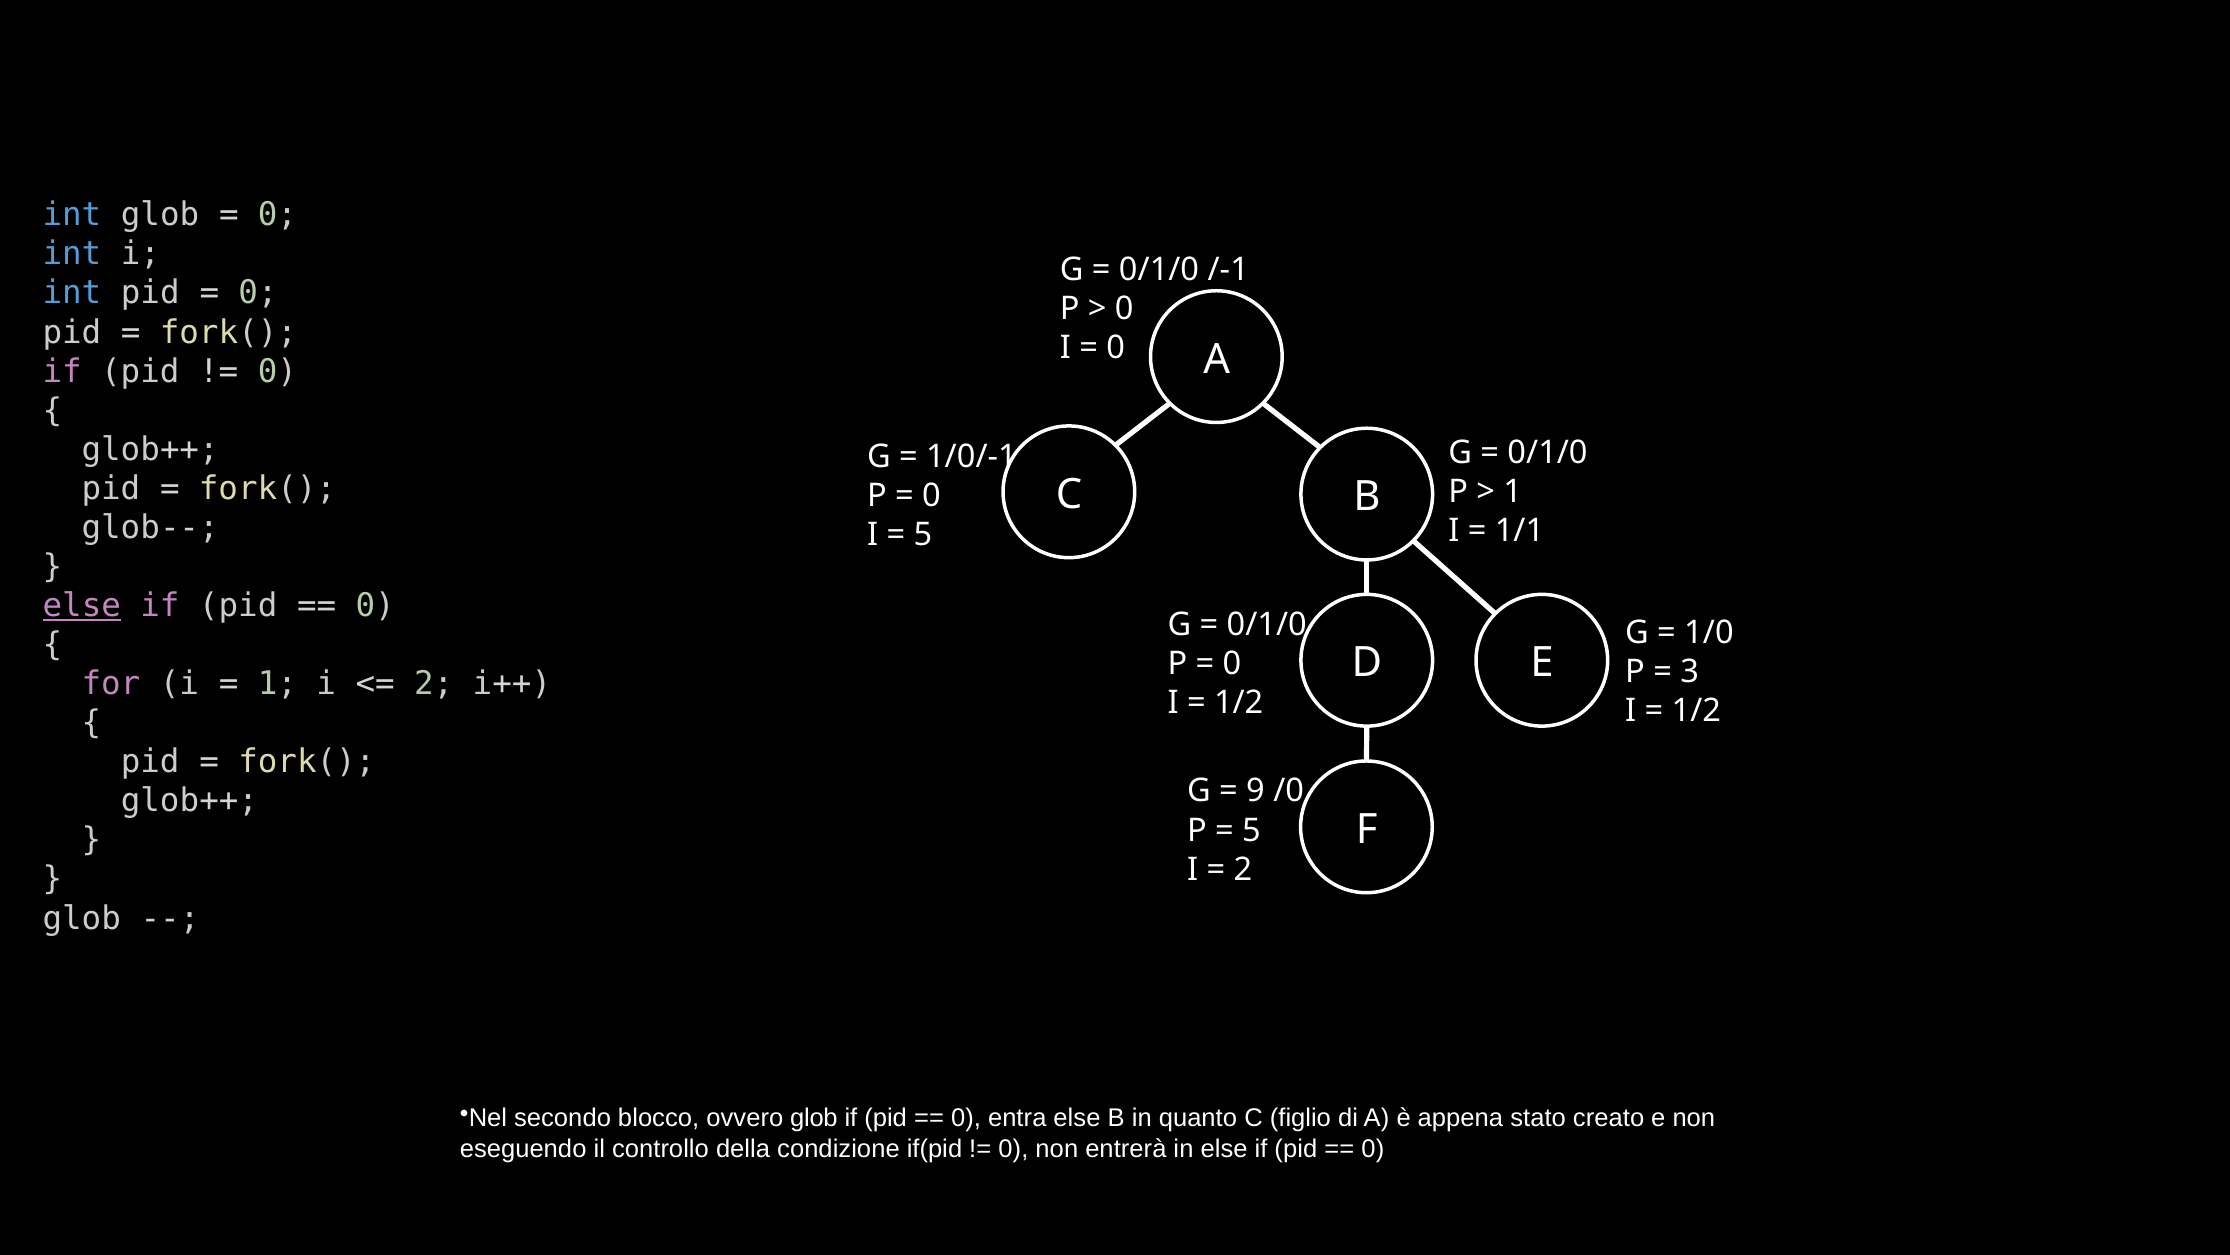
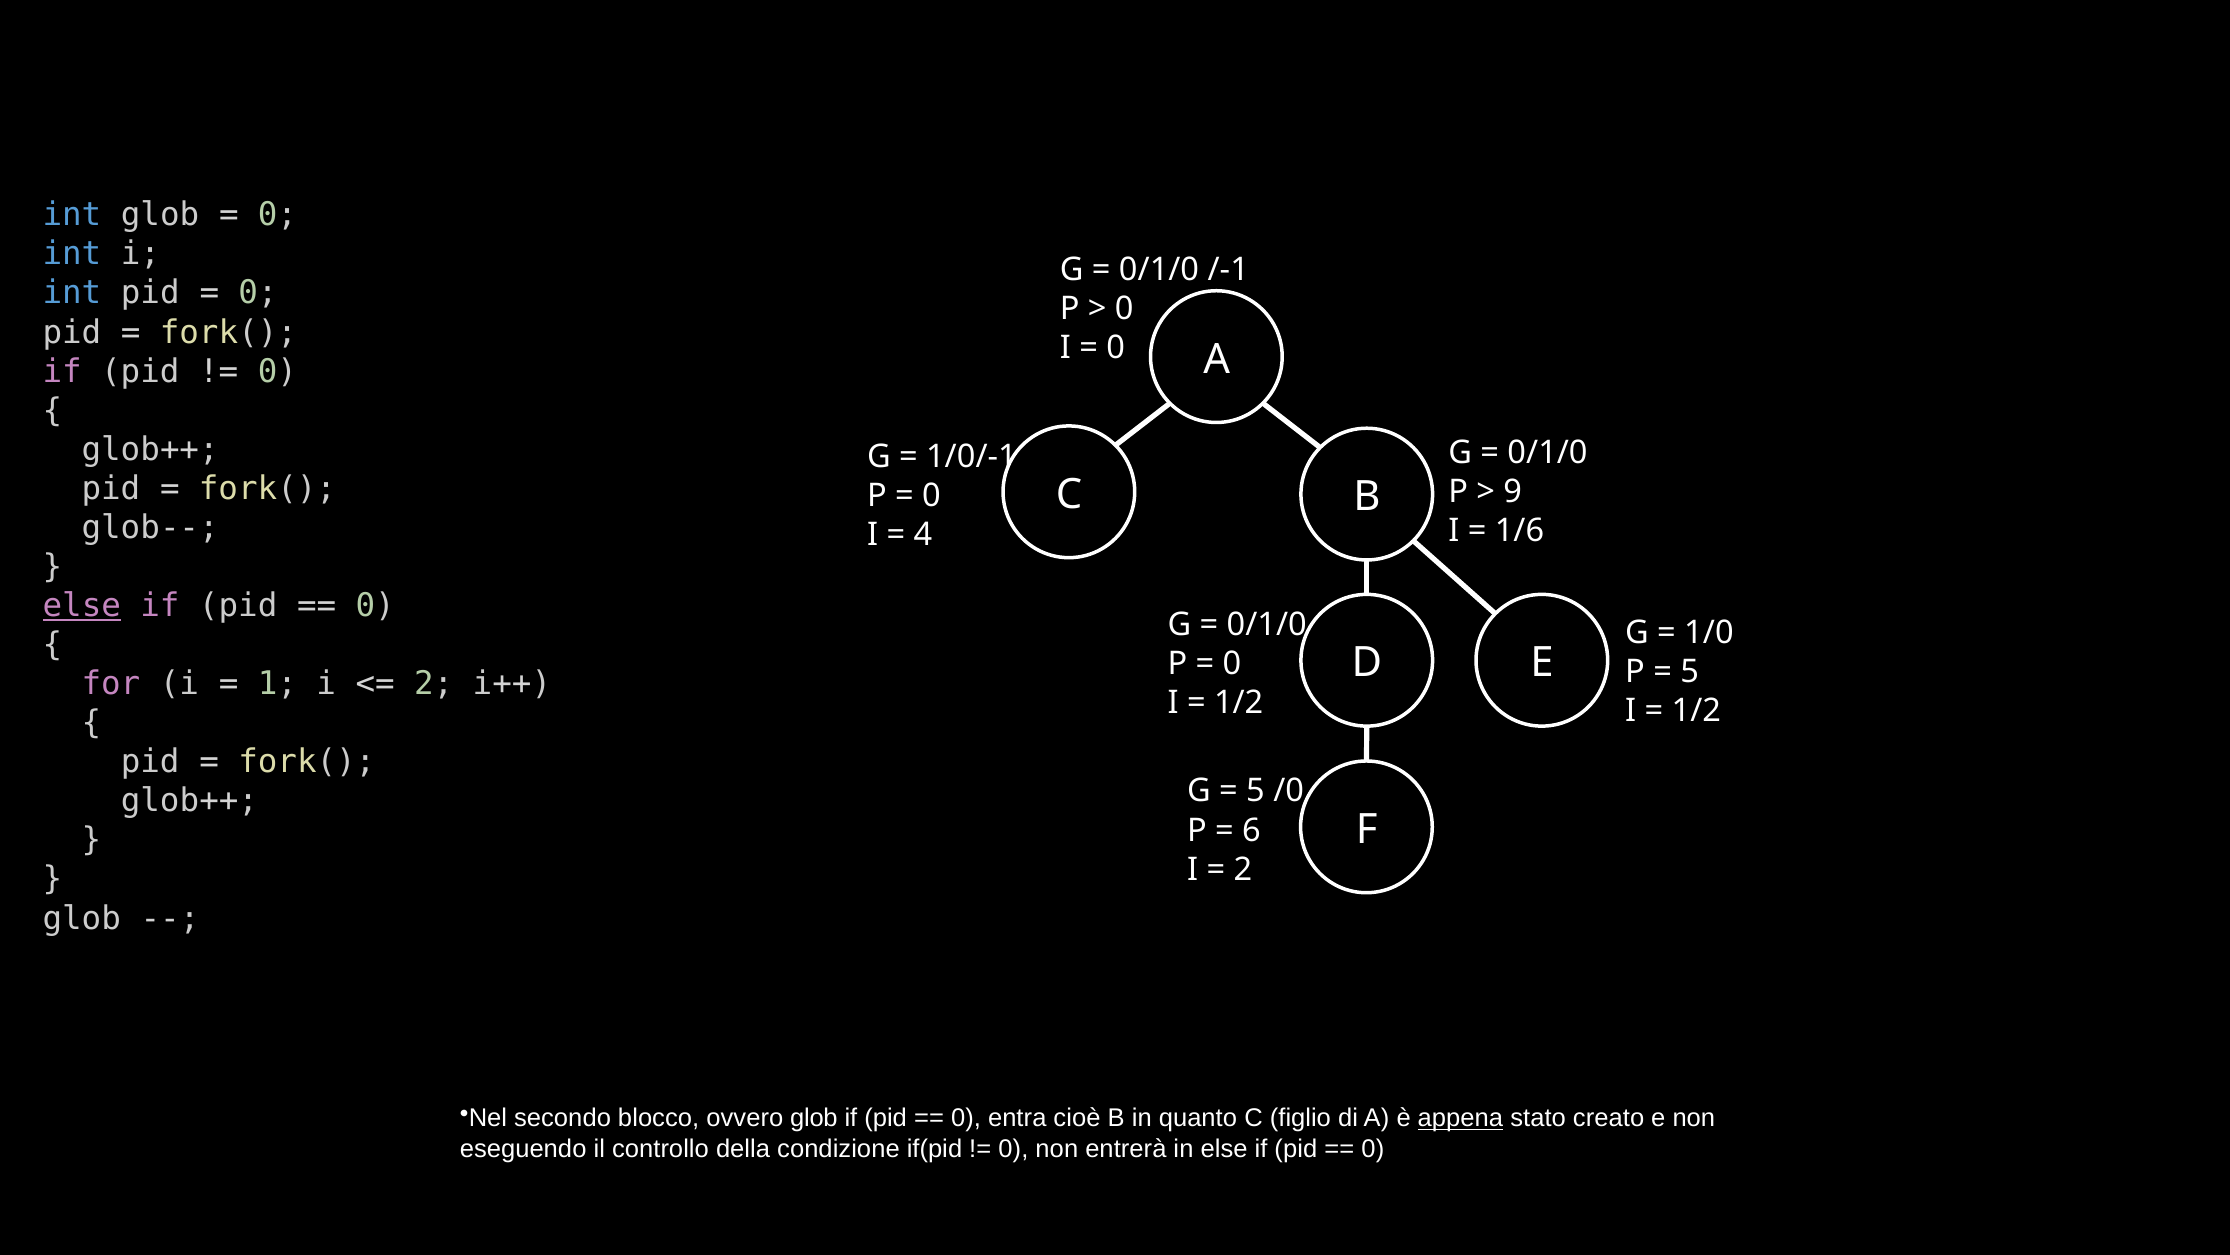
1: 1 -> 9 (1513, 492)
1/1: 1/1 -> 1/6 (1519, 531)
5: 5 -> 4 (923, 535)
3: 3 -> 5 (1690, 671)
9: 9 -> 5 (1255, 791)
5: 5 -> 6 (1251, 830)
entra else: else -> cioè (1077, 1118)
appena underline: none -> present (1460, 1118)
